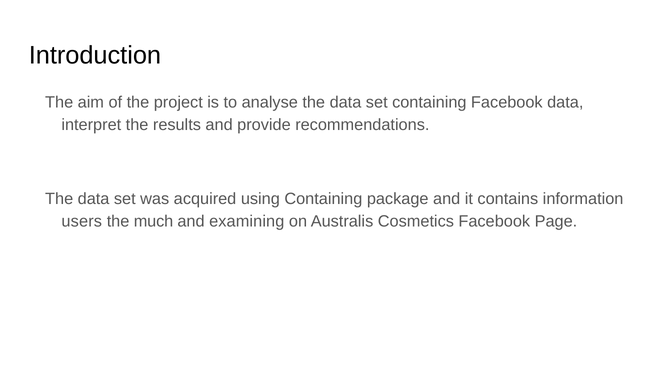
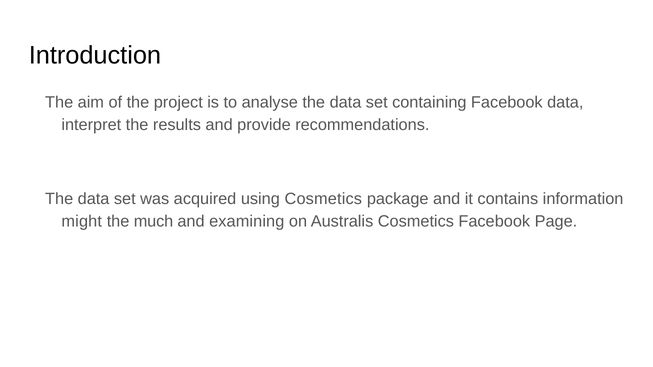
using Containing: Containing -> Cosmetics (323, 199)
users: users -> might (82, 222)
